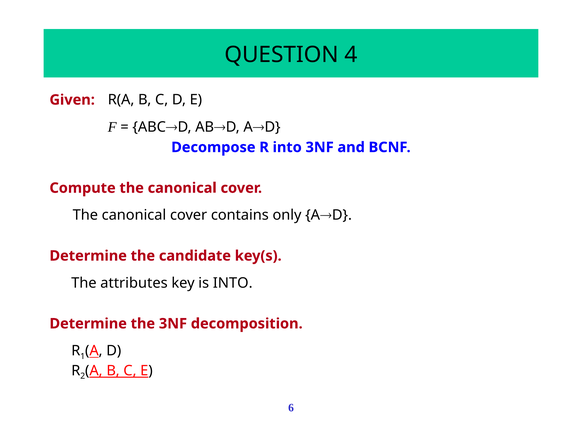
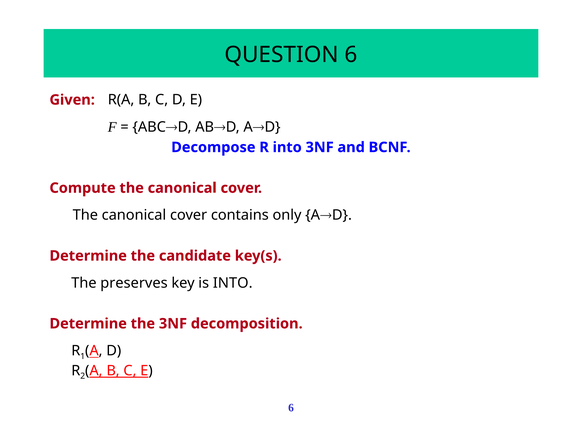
QUESTION 4: 4 -> 6 (351, 55)
attributes: attributes -> preserves (134, 283)
